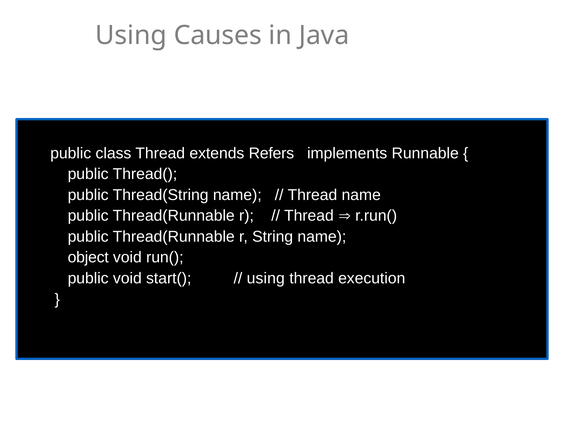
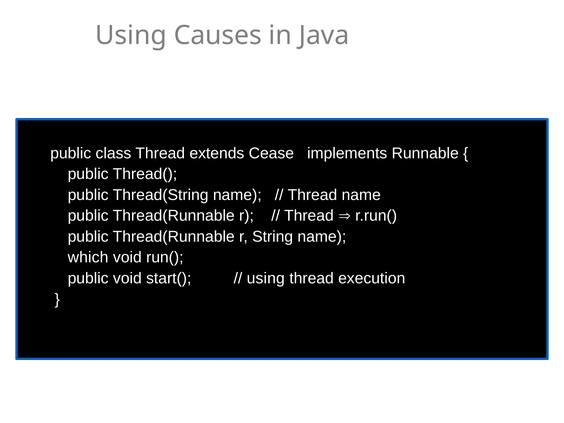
Refers: Refers -> Cease (271, 153)
object: object -> which (88, 257)
